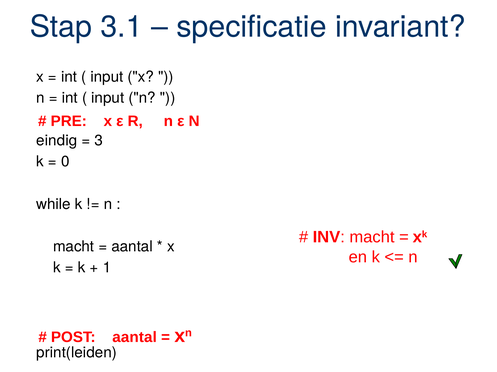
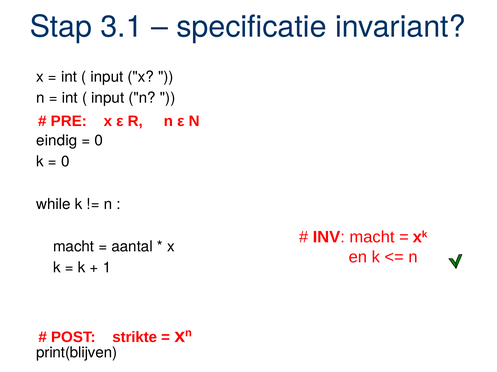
3: 3 -> 0 (99, 141)
POST aantal: aantal -> strikte (135, 338)
print(leiden: print(leiden -> print(blijven (77, 353)
